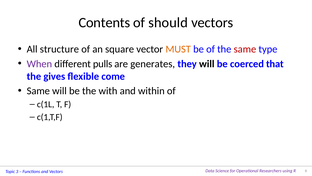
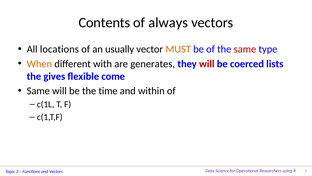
should: should -> always (168, 23)
structure: structure -> locations (59, 49)
square: square -> usually (120, 49)
When colour: purple -> orange (39, 64)
pulls: pulls -> with (103, 64)
will colour: black -> red (207, 64)
that: that -> lists (275, 64)
with: with -> time (108, 91)
